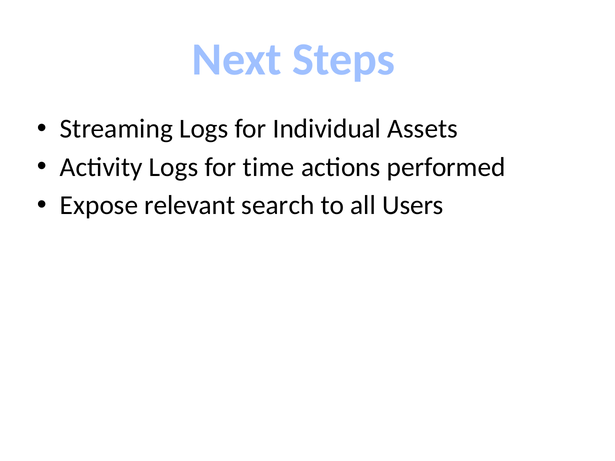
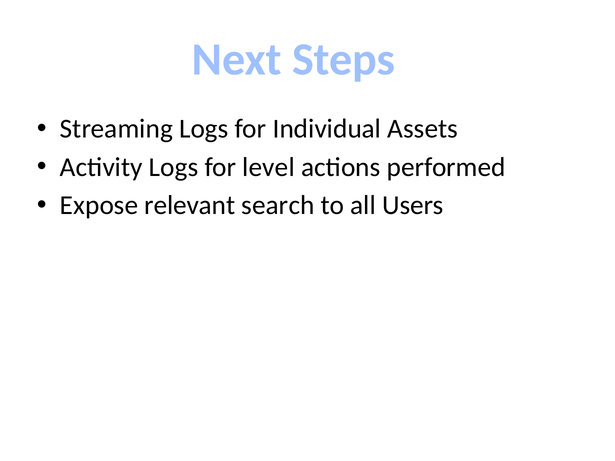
time: time -> level (269, 167)
